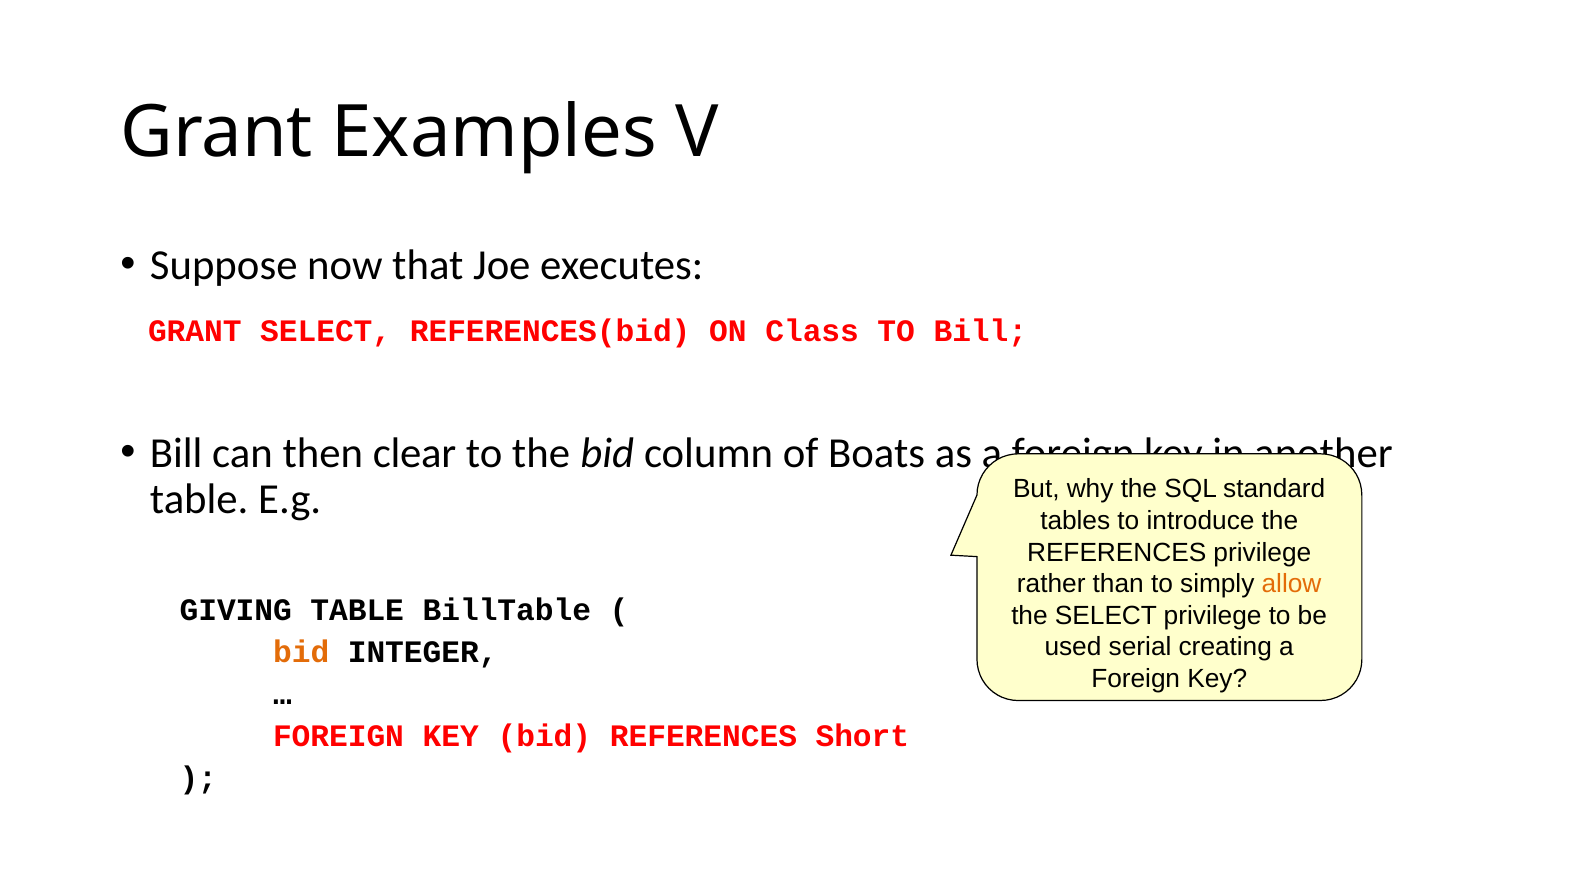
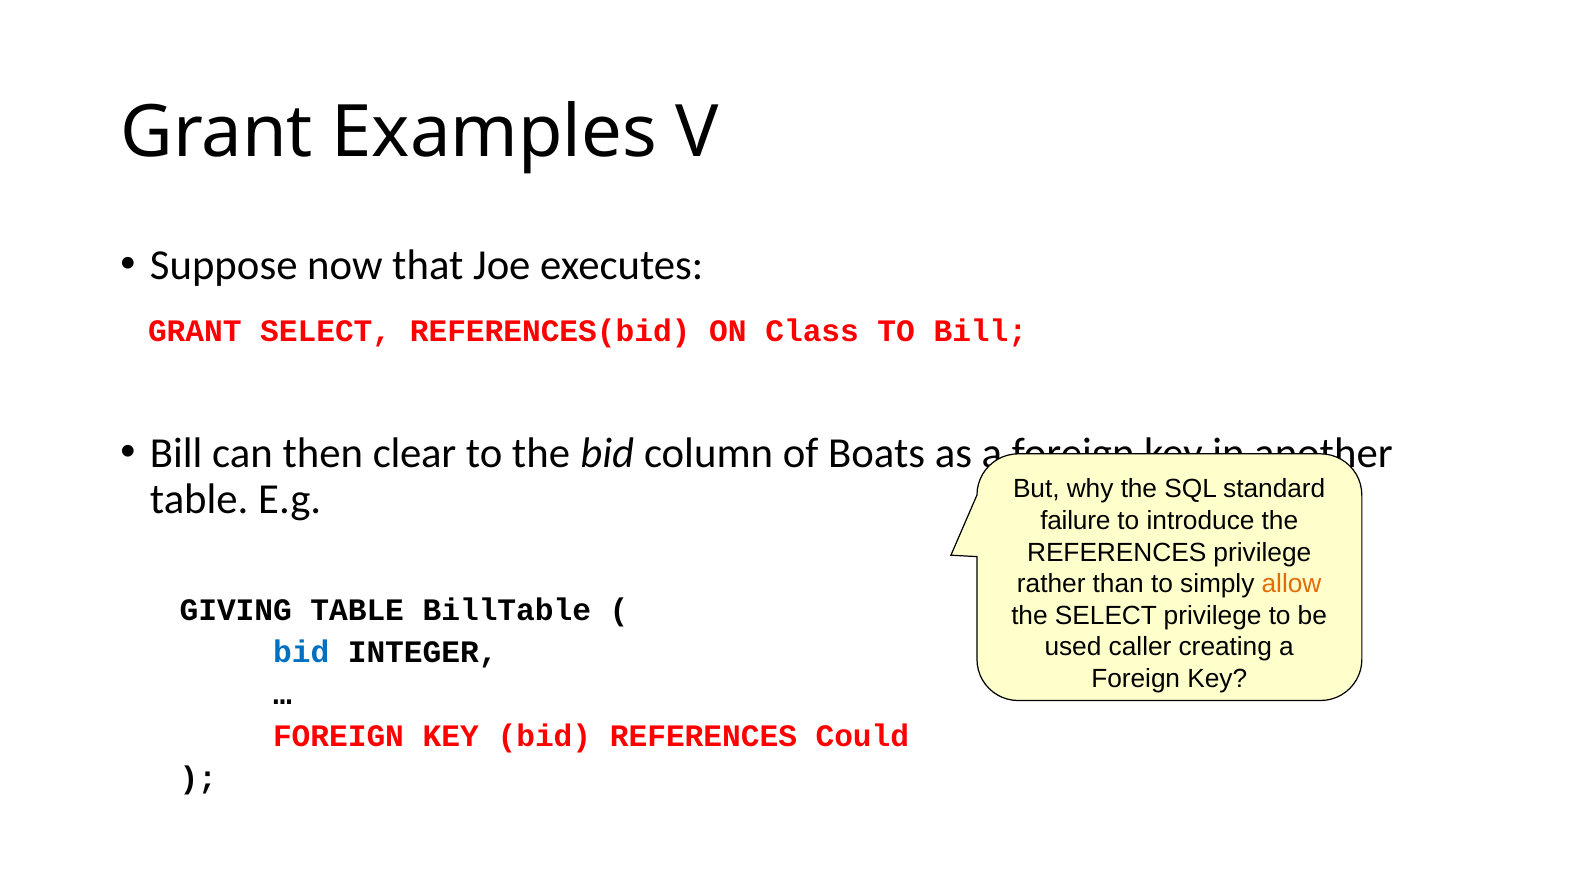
tables: tables -> failure (1075, 521)
serial: serial -> caller (1140, 647)
bid colour: orange -> blue (301, 652)
Short: Short -> Could (862, 736)
